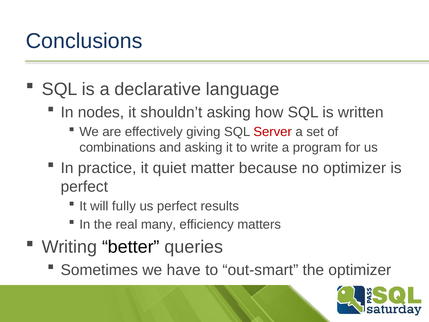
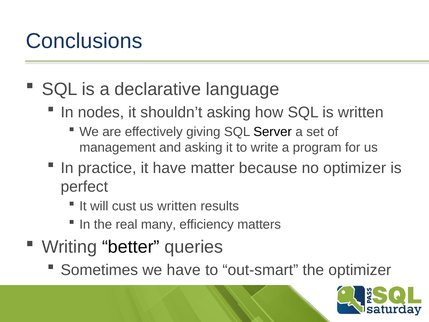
Server colour: red -> black (273, 132)
combinations: combinations -> management (118, 147)
it quiet: quiet -> have (170, 168)
fully: fully -> cust (124, 206)
us perfect: perfect -> written (177, 206)
